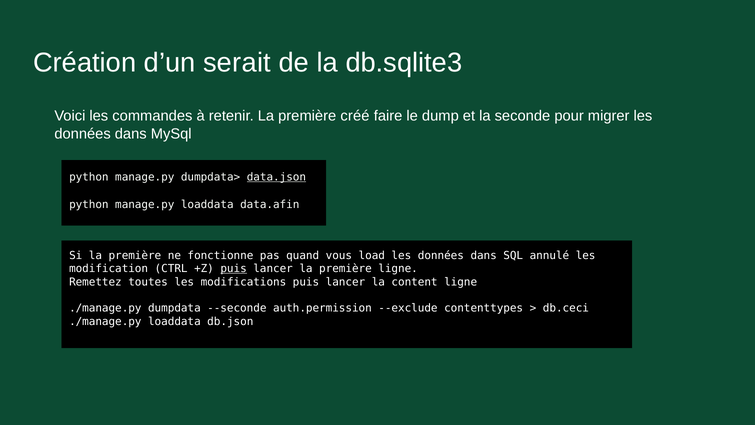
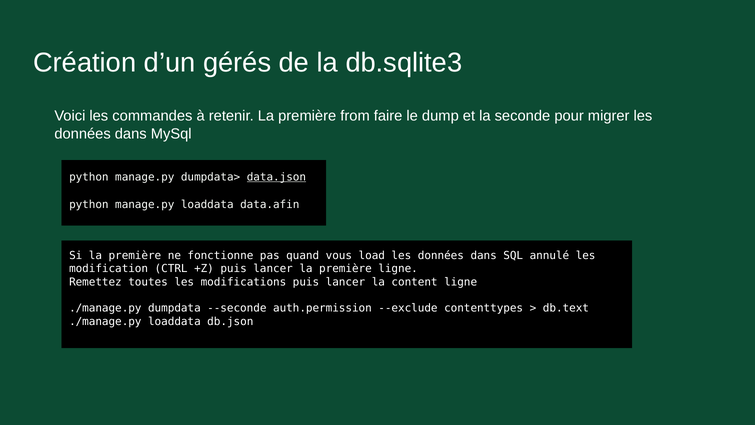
serait: serait -> gérés (237, 63)
créé: créé -> from (355, 116)
puis underline: present -> none (234, 268)
db.ceci: db.ceci -> db.text (566, 308)
